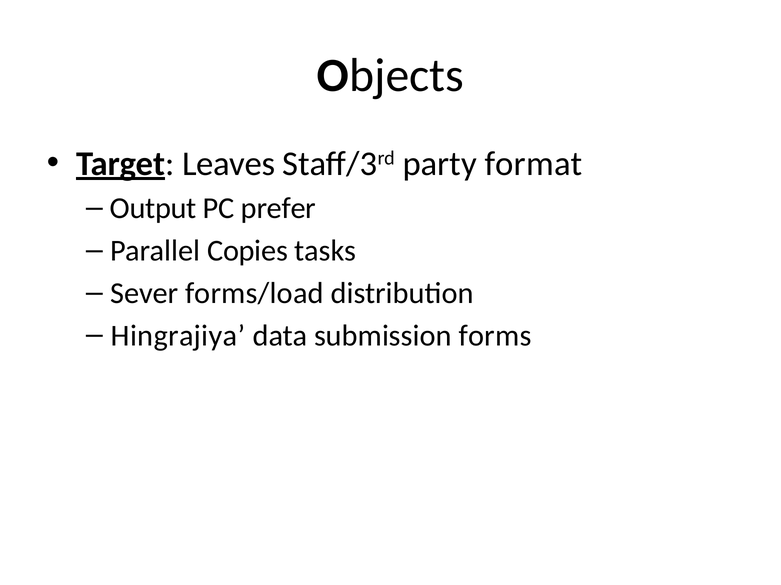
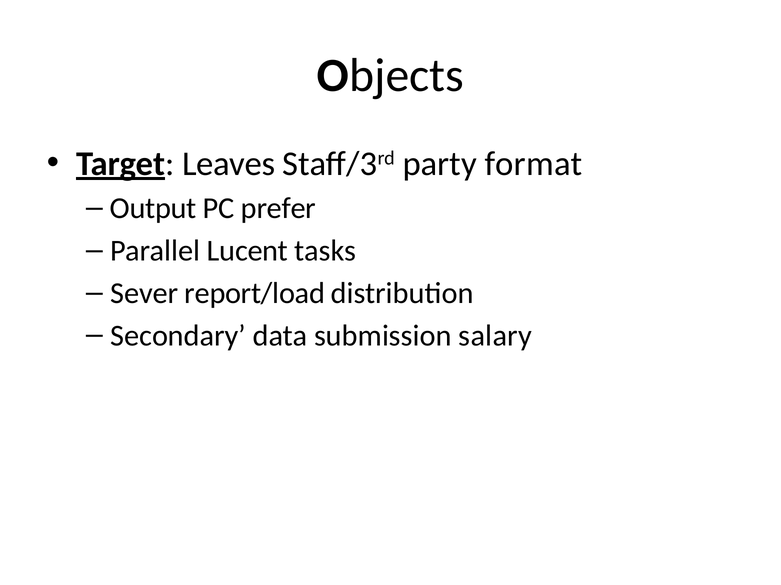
Copies: Copies -> Lucent (248, 251)
forms/load: forms/load -> report/load (255, 294)
Hingrajiya: Hingrajiya -> Secondary (178, 336)
forms: forms -> salary (495, 336)
